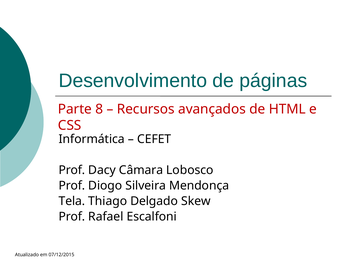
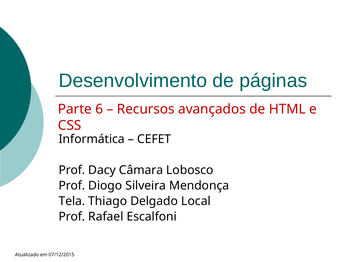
8: 8 -> 6 (99, 109)
Skew: Skew -> Local (196, 201)
